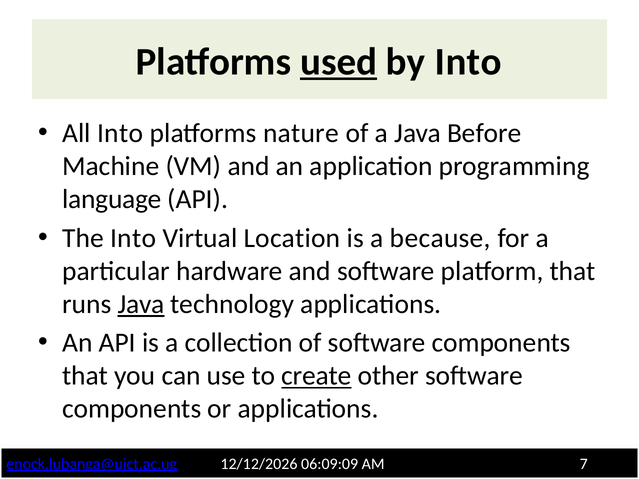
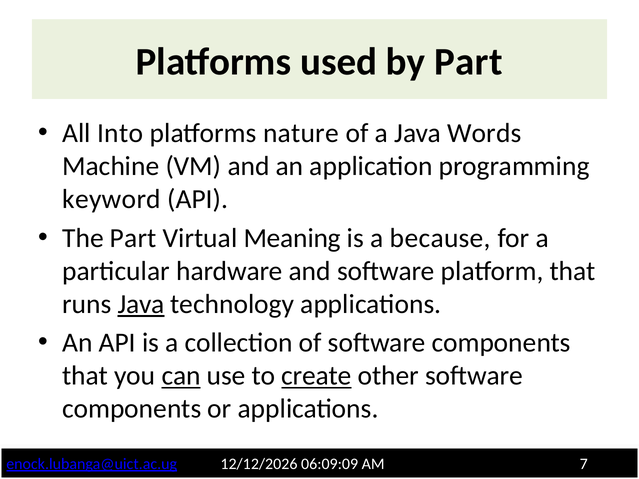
used underline: present -> none (339, 62)
by Into: Into -> Part (468, 62)
Before: Before -> Words (484, 133)
language: language -> keyword (112, 200)
The Into: Into -> Part (133, 238)
Location: Location -> Meaning (292, 238)
can underline: none -> present (181, 376)
